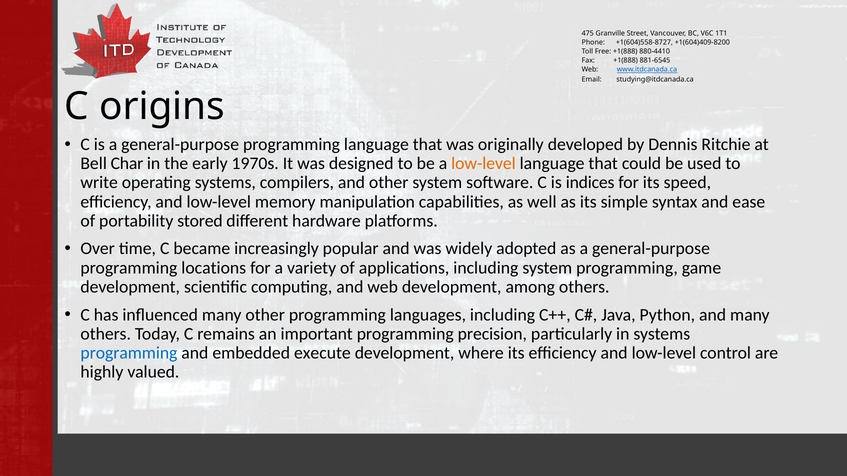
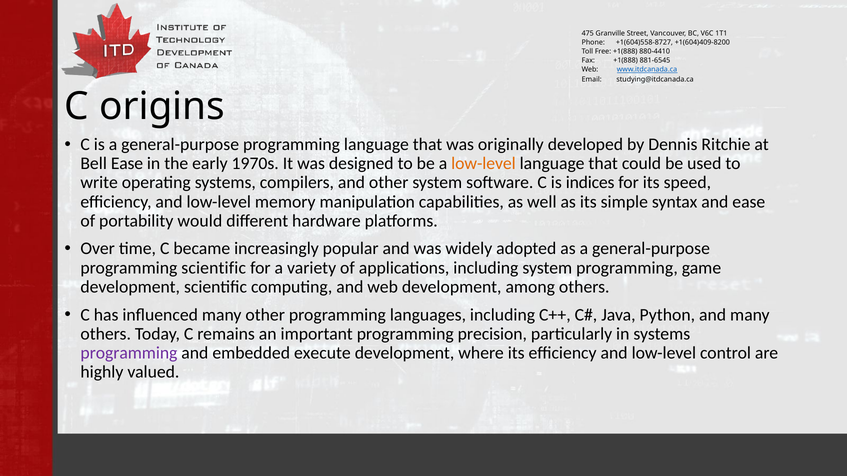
Bell Char: Char -> Ease (127, 164)
stored: stored -> would (200, 221)
programming locations: locations -> scientific (214, 268)
programming colour: blue -> purple (129, 353)
